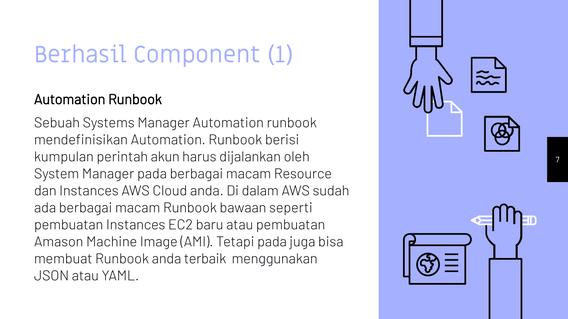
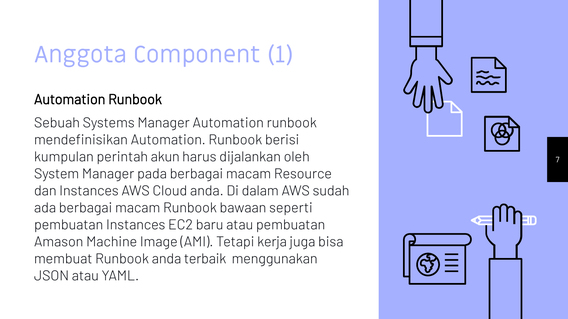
Berhasil: Berhasil -> Anggota (81, 55)
Tetapi pada: pada -> kerja (272, 242)
